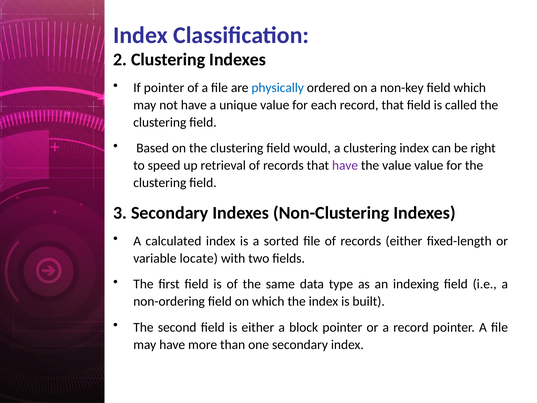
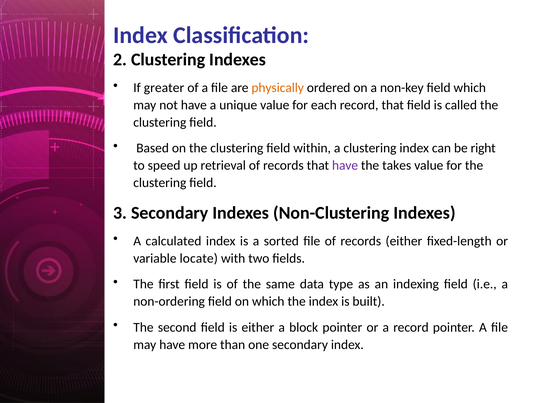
If pointer: pointer -> greater (164, 88)
physically colour: blue -> orange (278, 88)
would: would -> within (312, 148)
the value: value -> takes (397, 165)
